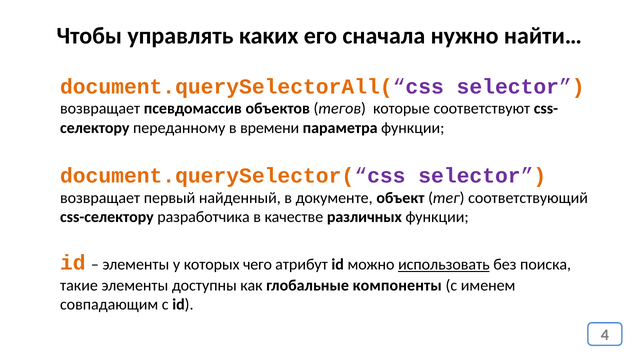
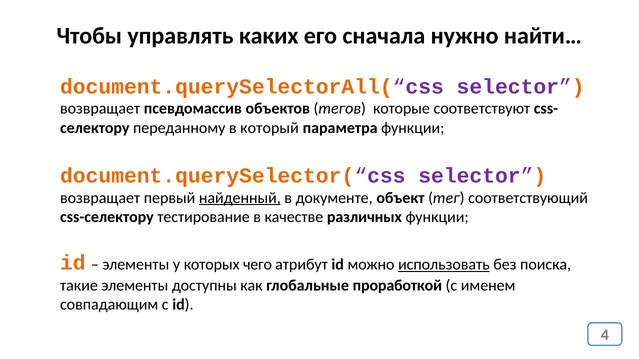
времени: времени -> который (270, 128)
найденный underline: none -> present (240, 198)
разработчика: разработчика -> тестирование (204, 217)
компоненты: компоненты -> проработкой (397, 286)
